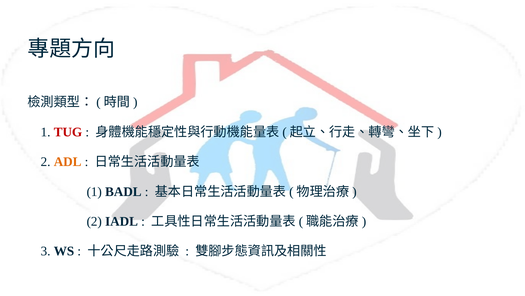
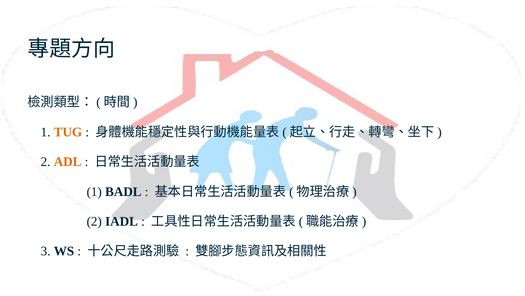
TUG colour: red -> orange (68, 132)
